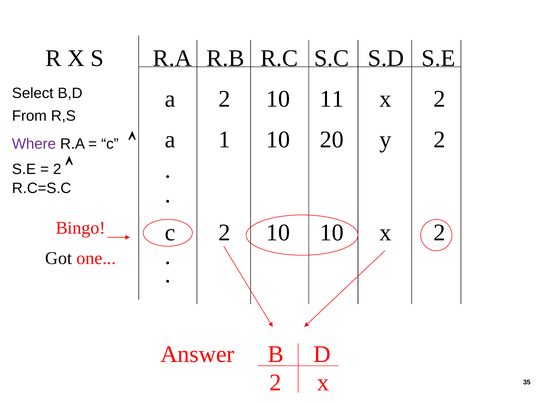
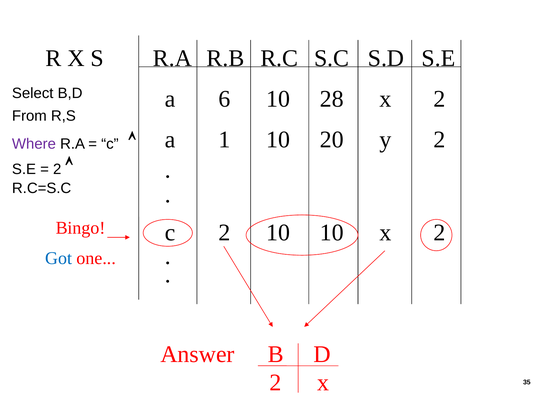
a 2: 2 -> 6 (225, 99)
11: 11 -> 28 (332, 99)
Got colour: black -> blue (59, 258)
